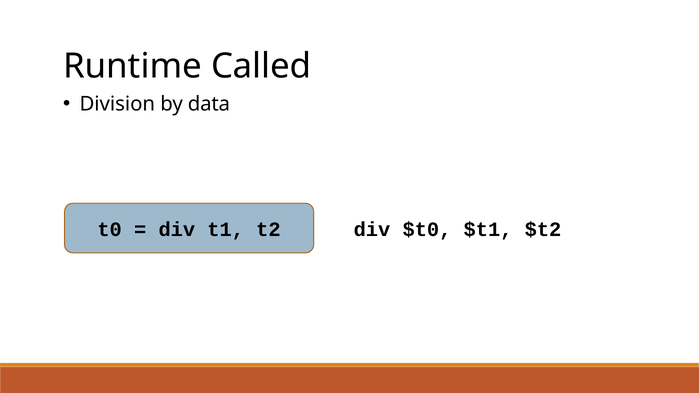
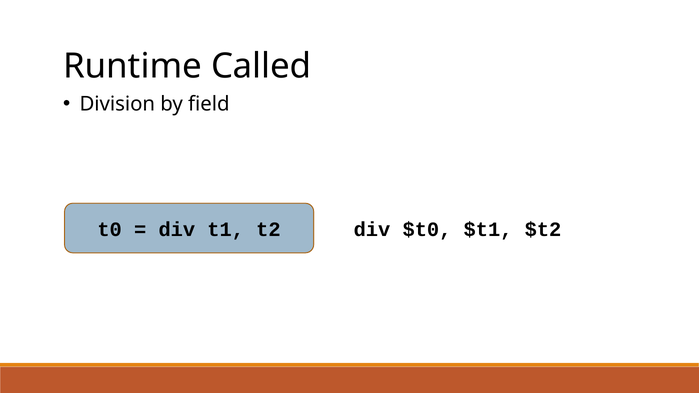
data: data -> field (209, 104)
